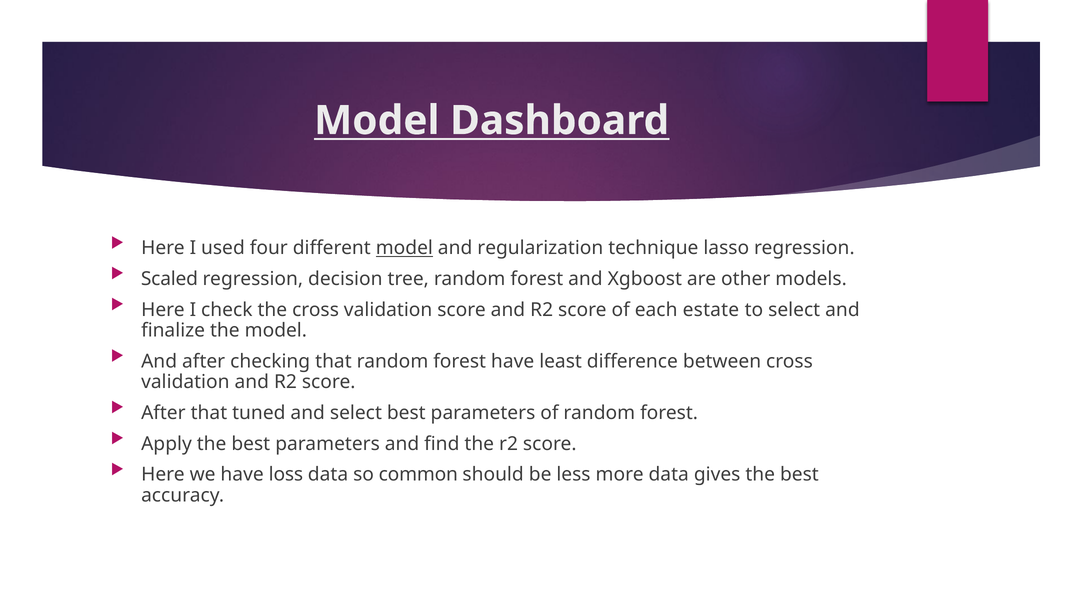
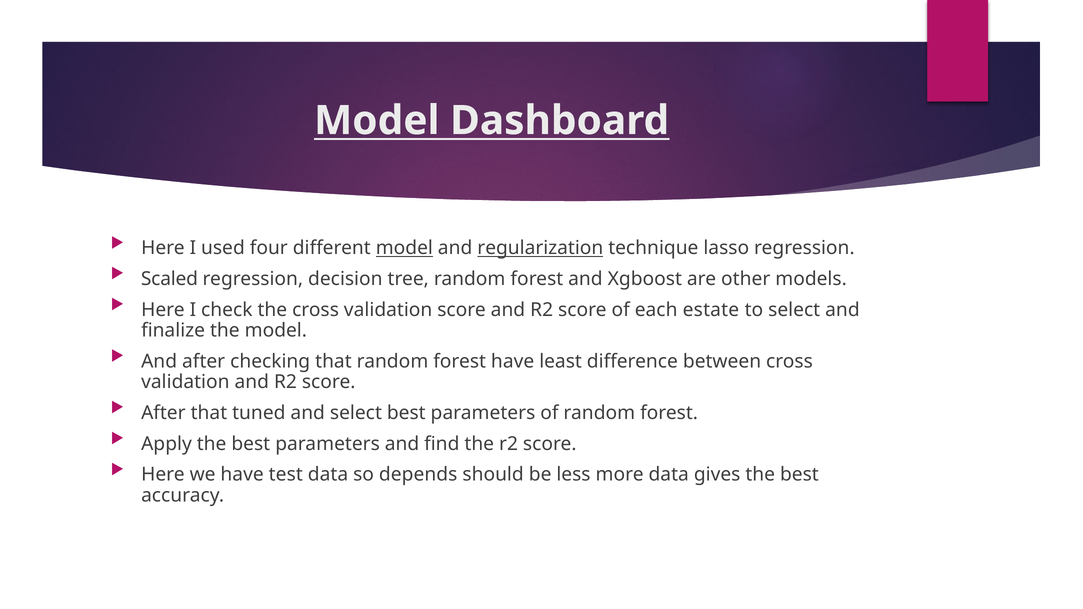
regularization underline: none -> present (540, 248)
loss: loss -> test (286, 475)
common: common -> depends (418, 475)
